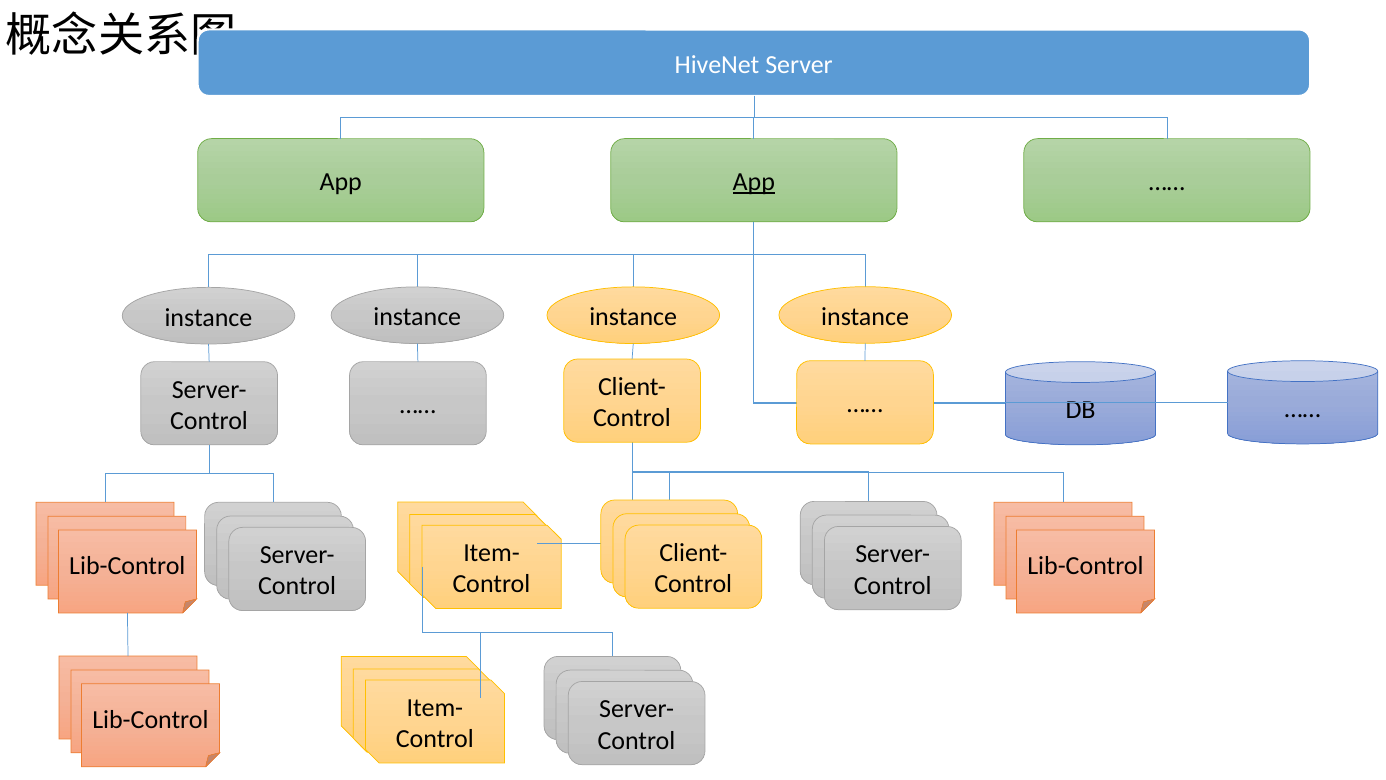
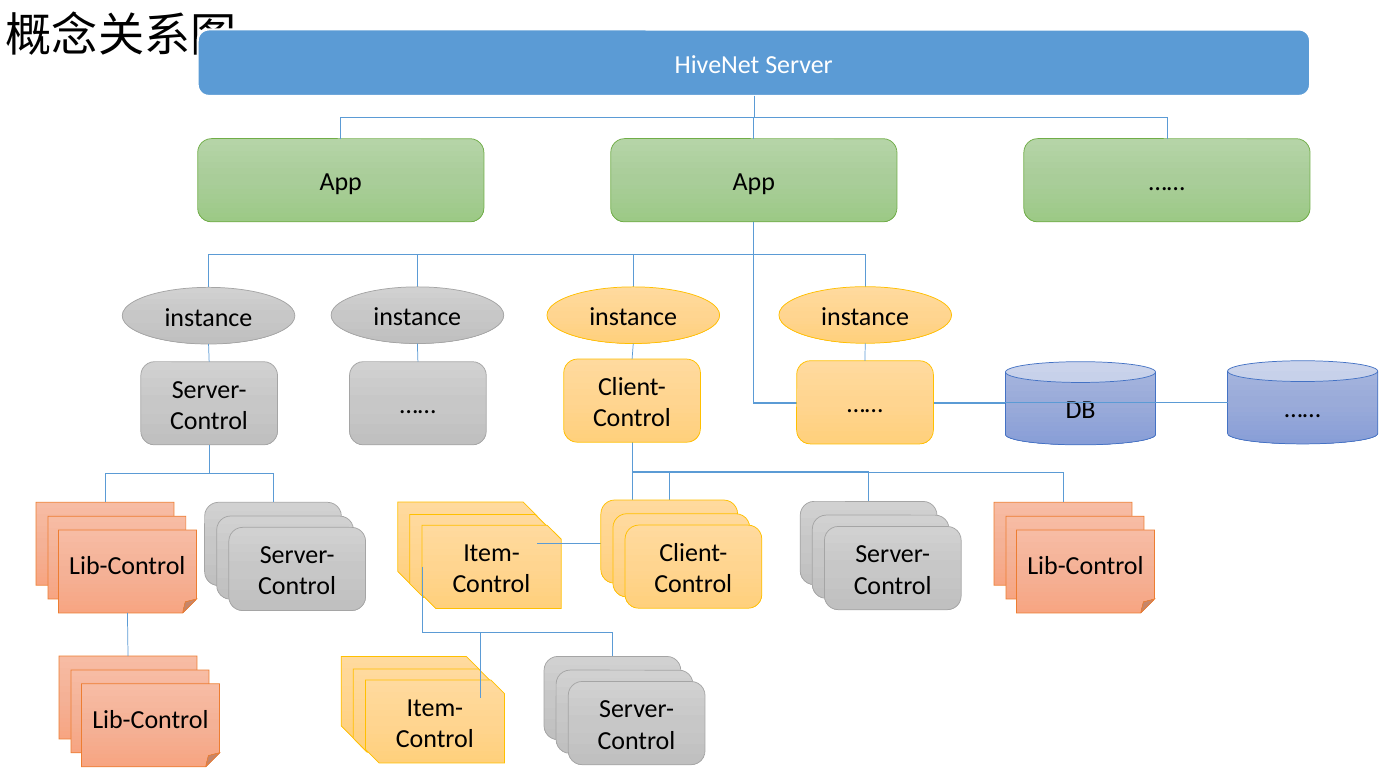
App underline: present -> none (754, 182)
